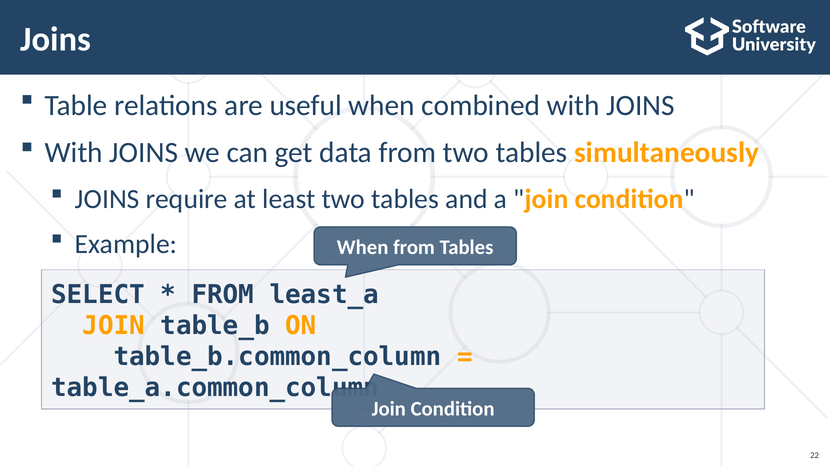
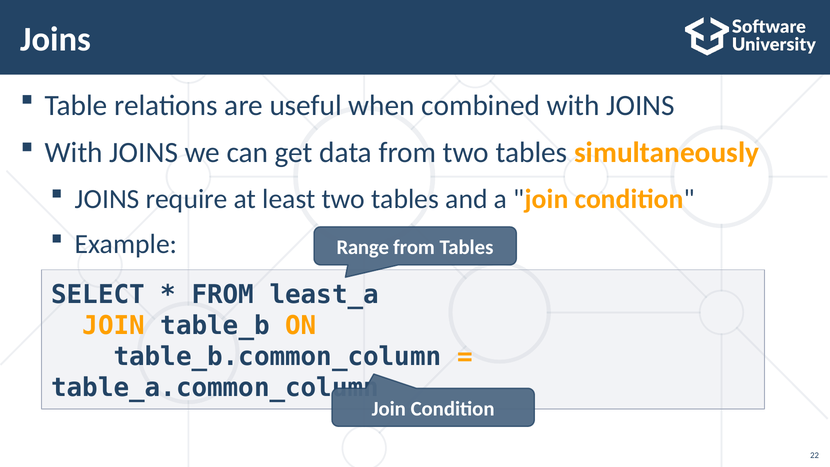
When: When -> Range (363, 247)
